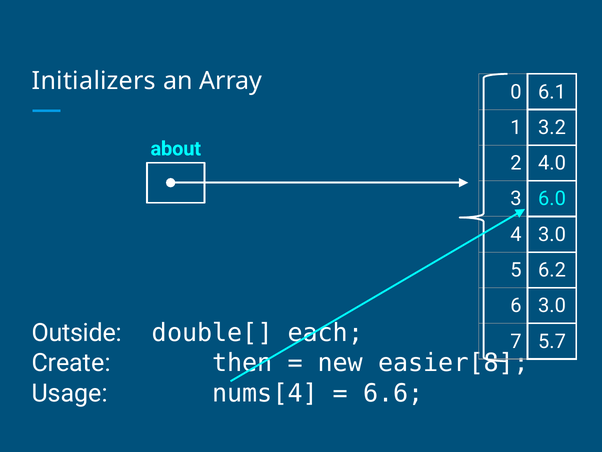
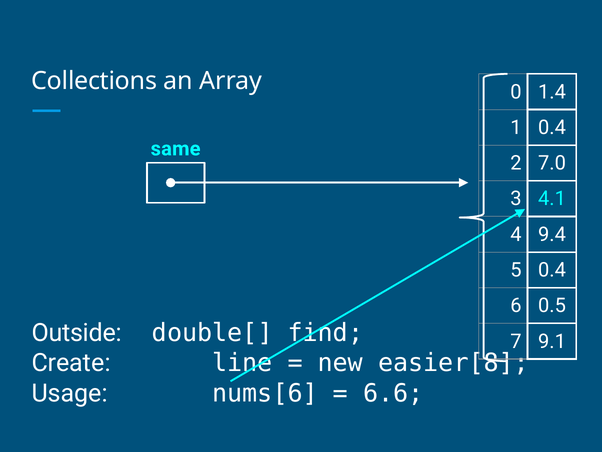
Initializers: Initializers -> Collections (94, 81)
6.1: 6.1 -> 1.4 (552, 92)
1 3.2: 3.2 -> 0.4 (552, 127)
about: about -> same (176, 149)
4.0: 4.0 -> 7.0 (552, 163)
6.0: 6.0 -> 4.1 (552, 199)
4 3.0: 3.0 -> 9.4 (552, 234)
5 6.2: 6.2 -> 0.4 (552, 270)
6 3.0: 3.0 -> 0.5 (552, 305)
each: each -> find (325, 333)
5.7: 5.7 -> 9.1 (552, 341)
then: then -> line (242, 363)
nums[4: nums[4 -> nums[6 (265, 393)
